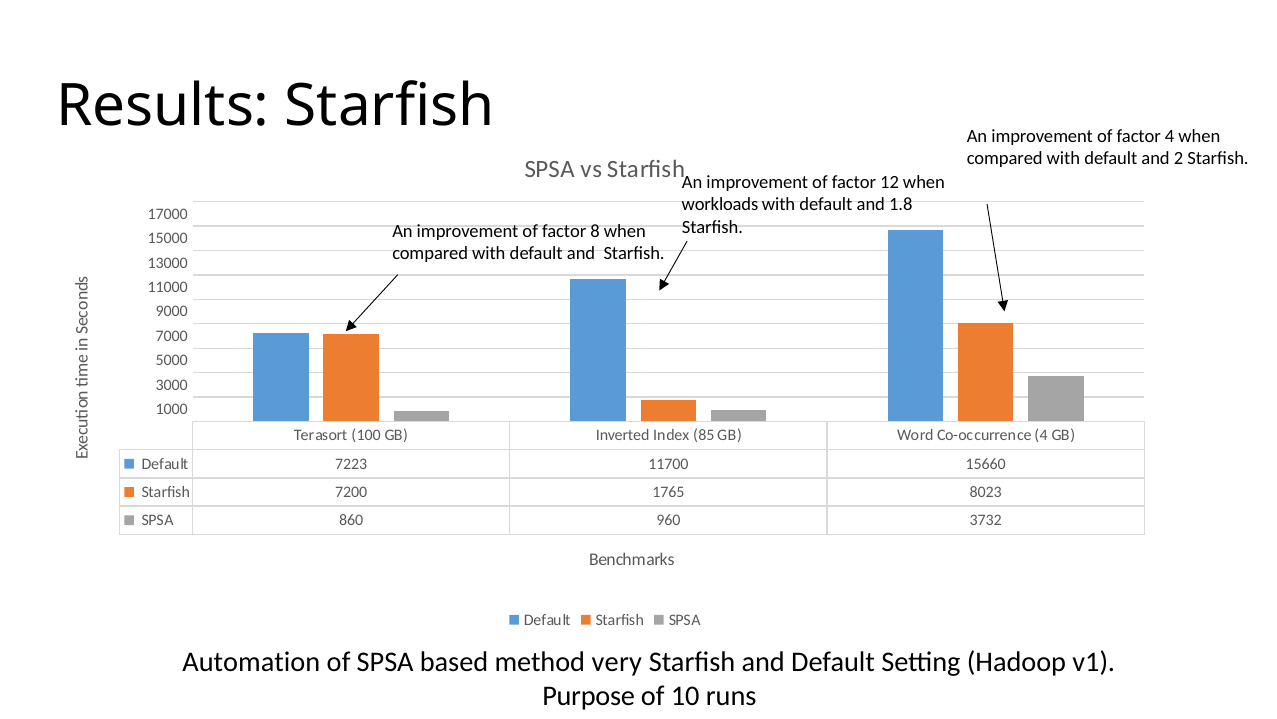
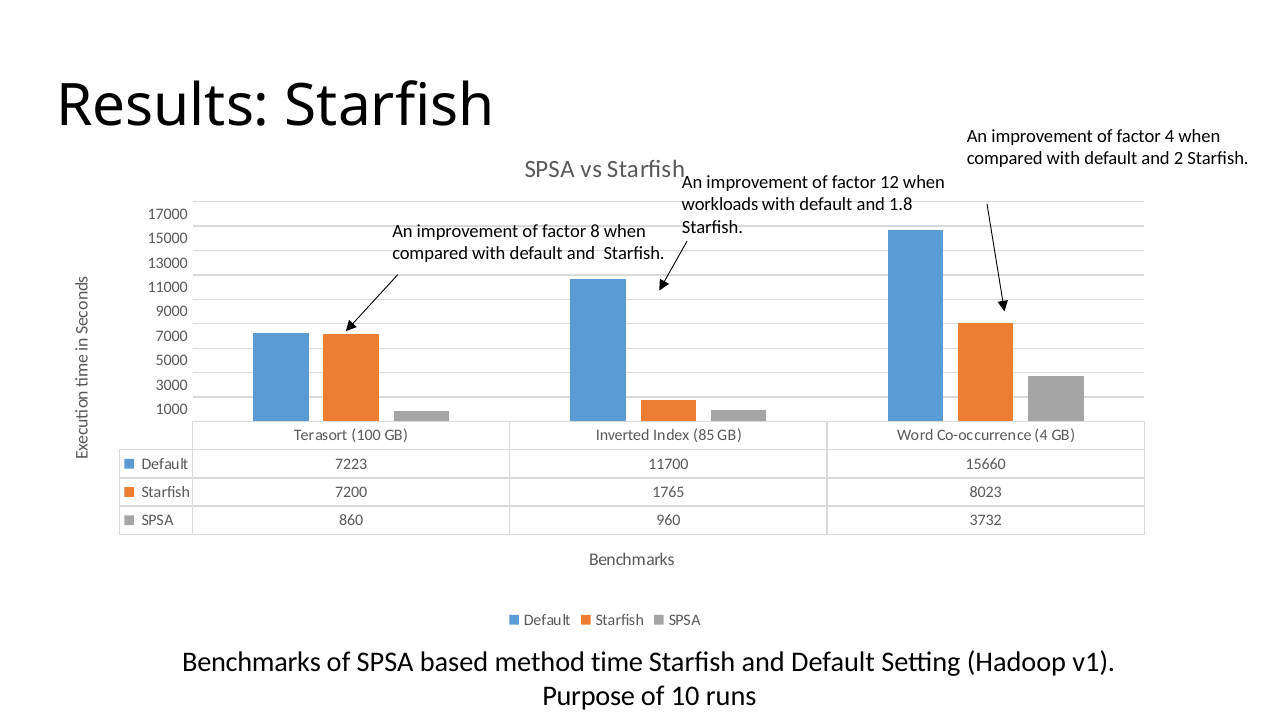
Automation: Automation -> Benchmarks (252, 662)
very: very -> time (617, 662)
